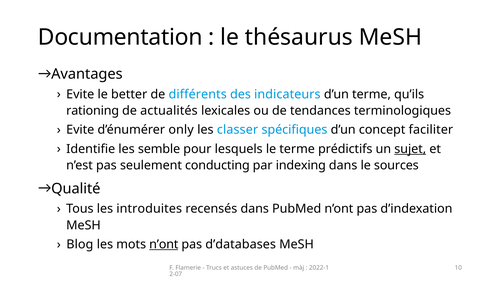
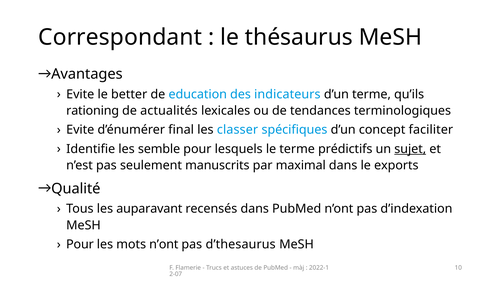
Documentation: Documentation -> Correspondant (120, 37)
différents: différents -> education (198, 94)
only: only -> final (181, 130)
conducting: conducting -> manuscrits (217, 166)
indexing: indexing -> maximal (301, 166)
sources: sources -> exports (396, 166)
introduites: introduites -> auparavant (149, 209)
Blog: Blog -> Pour (80, 245)
n’ont underline: present -> none (164, 245)
d’databases: d’databases -> d’thesaurus (241, 245)
